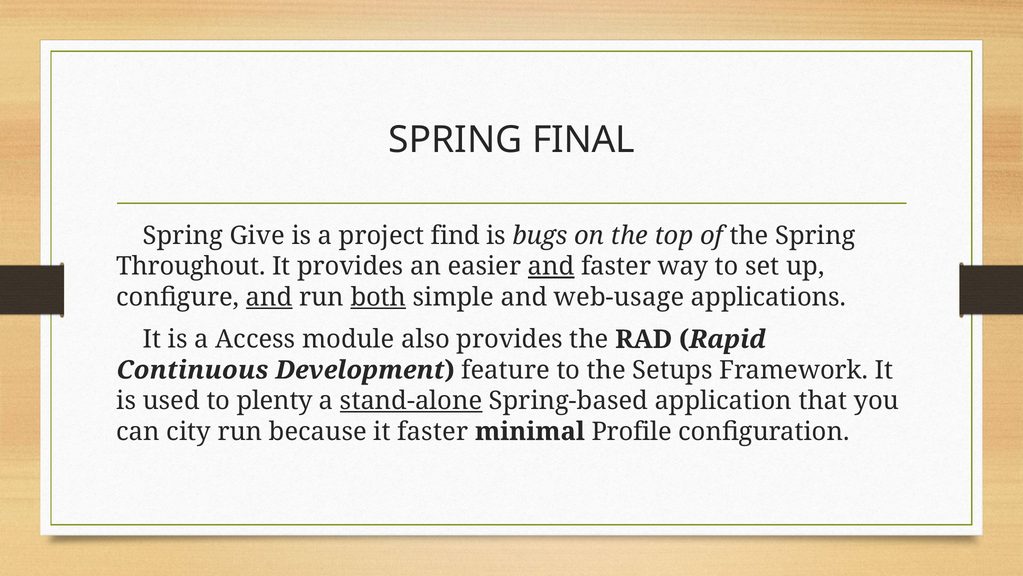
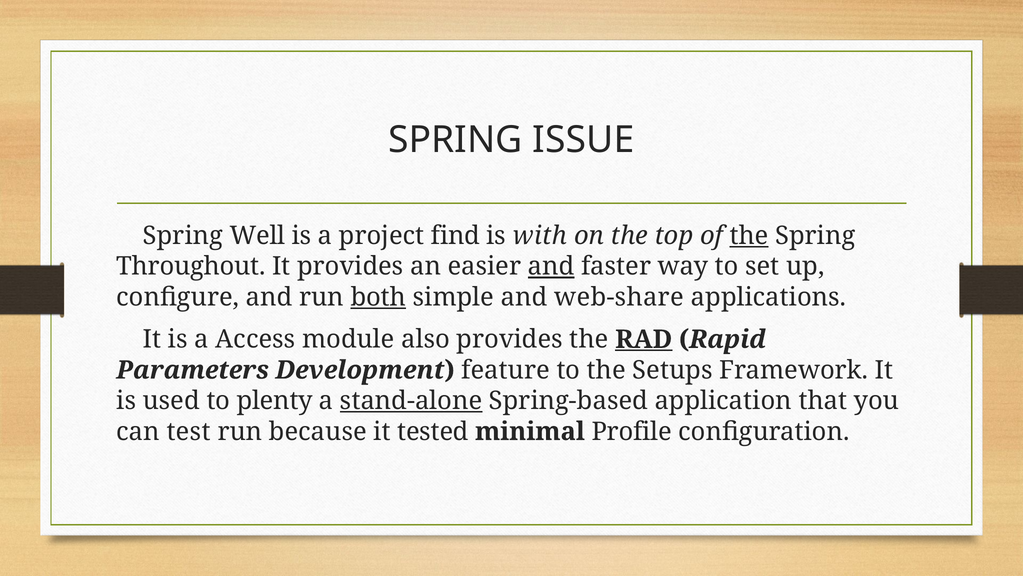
FINAL: FINAL -> ISSUE (583, 140)
Give: Give -> Well (257, 236)
bugs: bugs -> with (540, 236)
the underline: none -> present (749, 236)
and underline: present -> none (269, 297)
web-usage: web-usage -> web-share (619, 297)
RAD underline: none -> present (644, 339)
Continuous: Continuous -> Parameters (193, 370)
city: city -> test (189, 431)
it faster: faster -> tested (433, 431)
